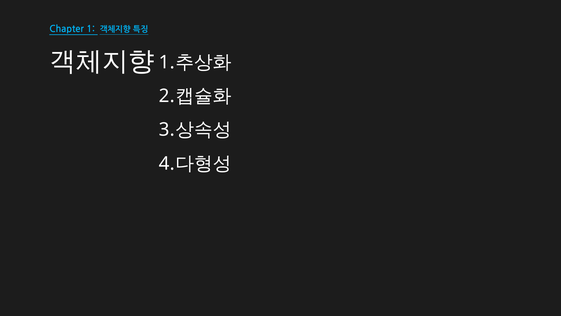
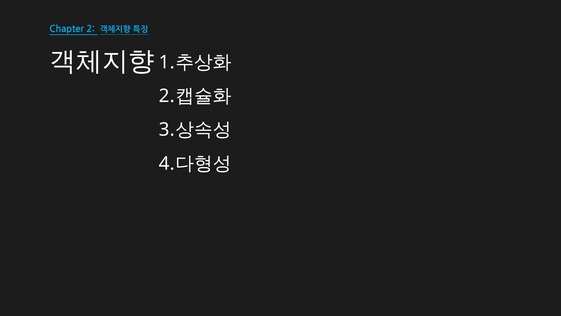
Chapter 1: 1 -> 2 (91, 29)
